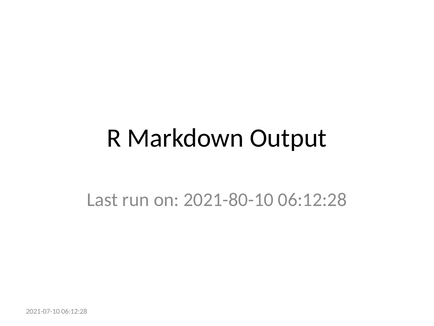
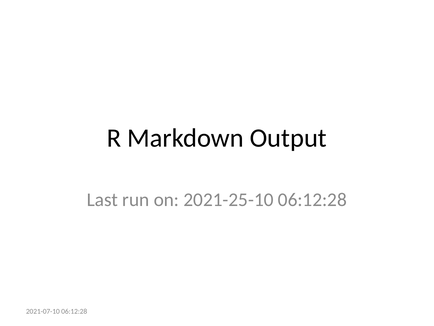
2021-80-10: 2021-80-10 -> 2021-25-10 (229, 200)
